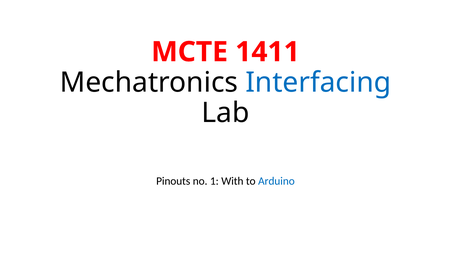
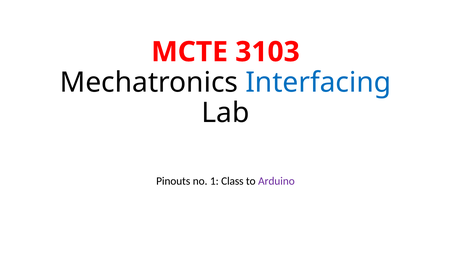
1411: 1411 -> 3103 (268, 52)
With: With -> Class (232, 181)
Arduino colour: blue -> purple (276, 181)
